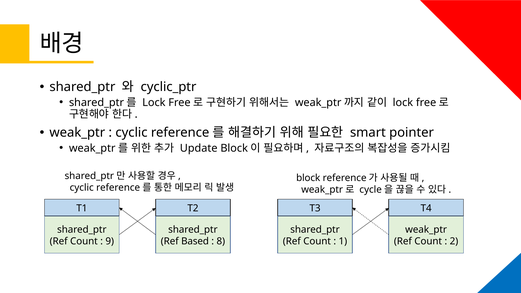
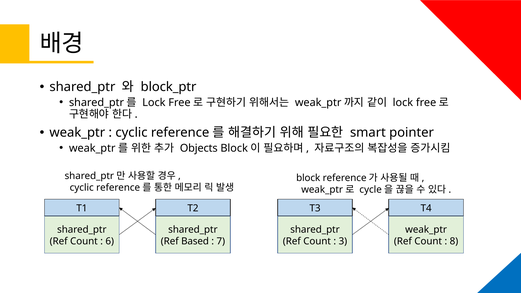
cyclic_ptr: cyclic_ptr -> block_ptr (169, 87)
Update: Update -> Objects (199, 148)
9: 9 -> 6 (110, 241)
8: 8 -> 7 (221, 241)
1: 1 -> 3 (343, 241)
2: 2 -> 8 (454, 241)
